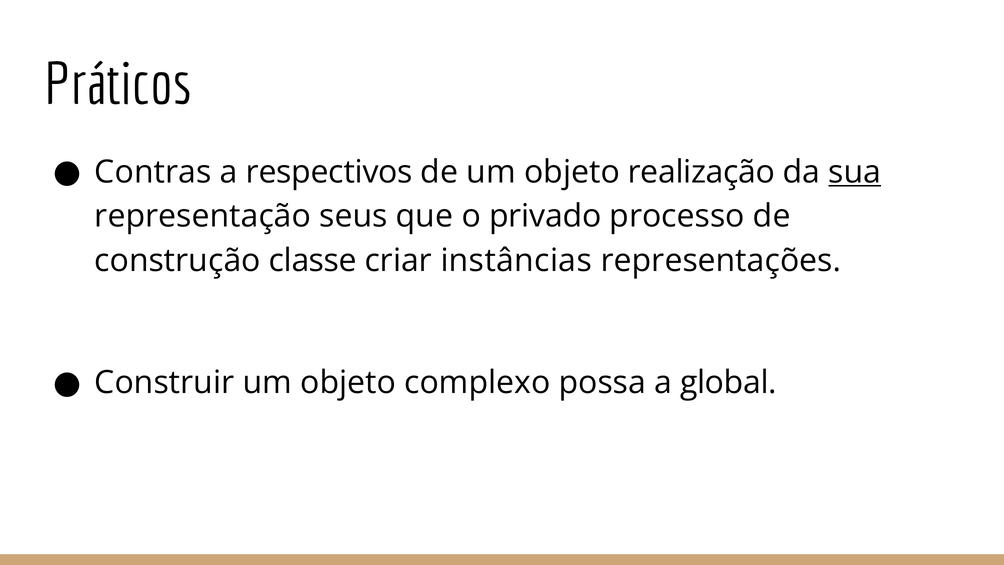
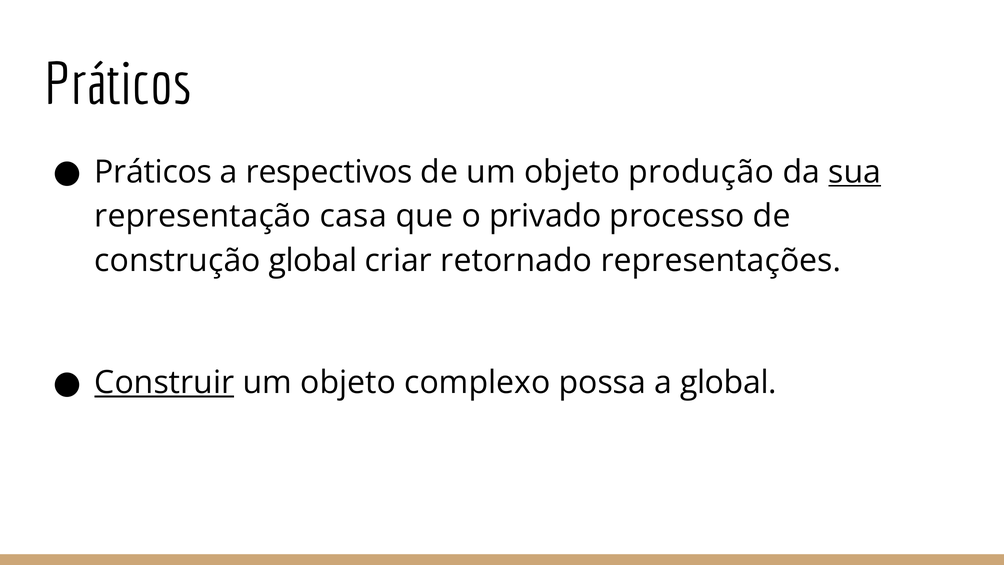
Contras: Contras -> Práticos (153, 172)
realização: realização -> produção (701, 172)
seus: seus -> casa (353, 216)
construção classe: classe -> global (313, 261)
instâncias: instâncias -> retornado (516, 261)
Construir underline: none -> present (164, 383)
